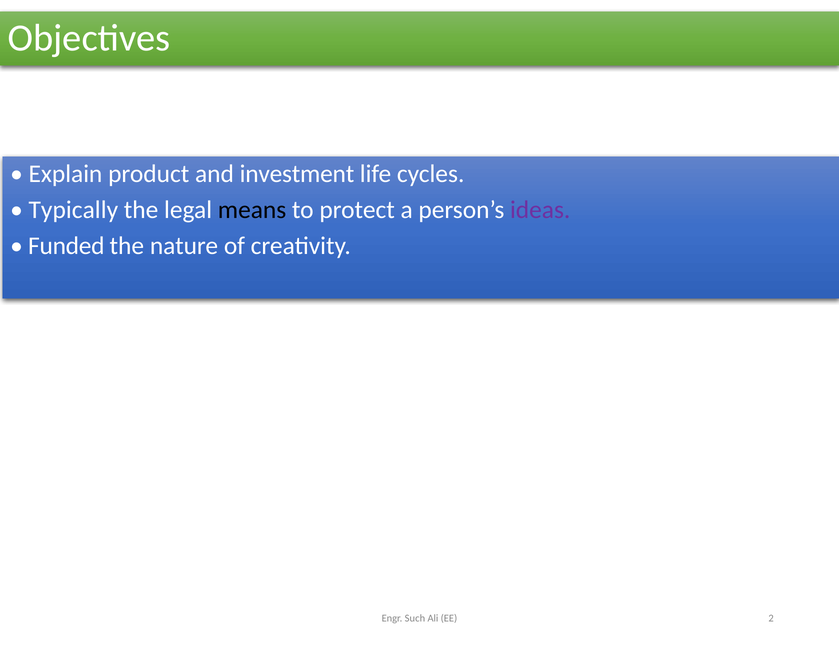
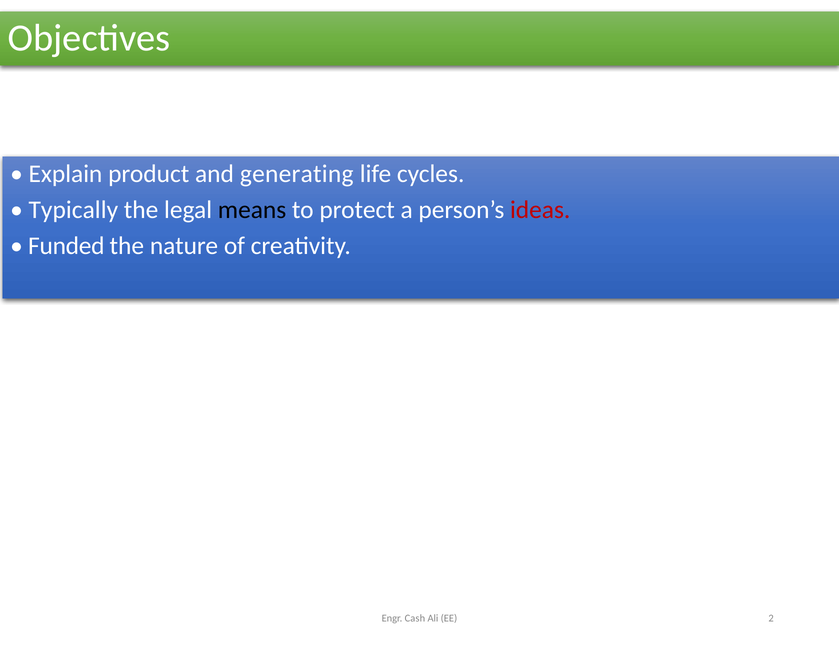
investment: investment -> generating (297, 174)
ideas colour: purple -> red (540, 210)
Such: Such -> Cash (415, 619)
